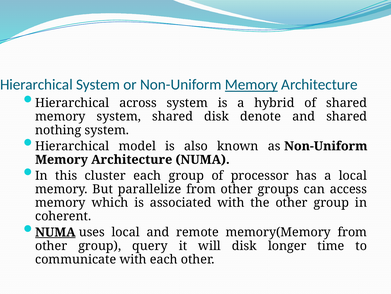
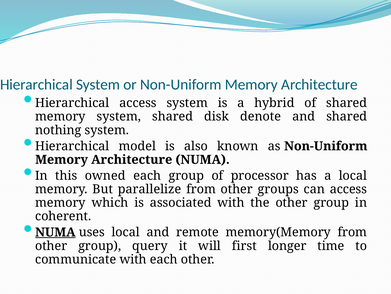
Memory underline: present -> none (251, 84)
Hierarchical across: across -> access (138, 103)
cluster: cluster -> owned (105, 175)
will disk: disk -> first (244, 245)
